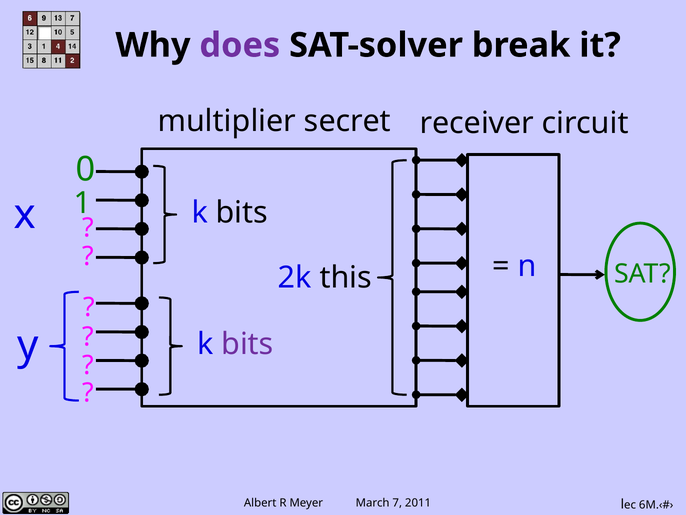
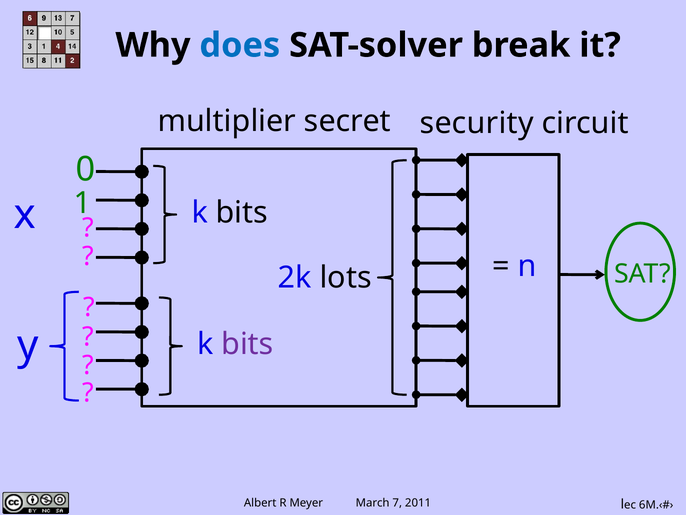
does colour: purple -> blue (240, 45)
receiver: receiver -> security (477, 123)
this: this -> lots (346, 277)
